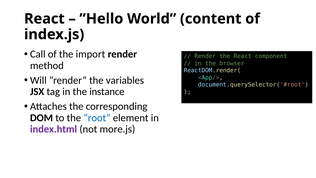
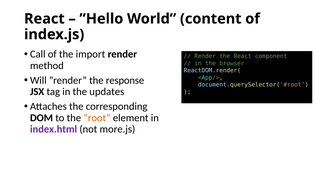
variables: variables -> response (125, 80)
instance: instance -> updates (107, 92)
”root colour: blue -> orange (97, 118)
